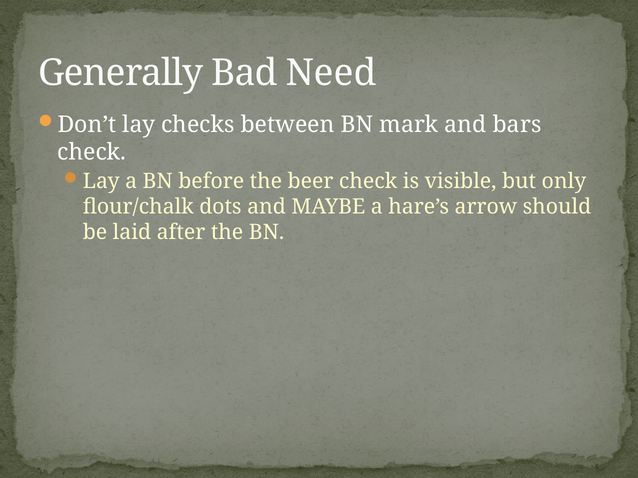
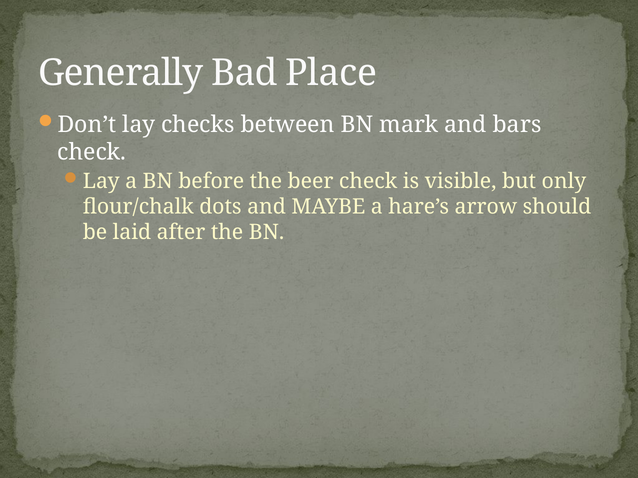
Need: Need -> Place (331, 73)
